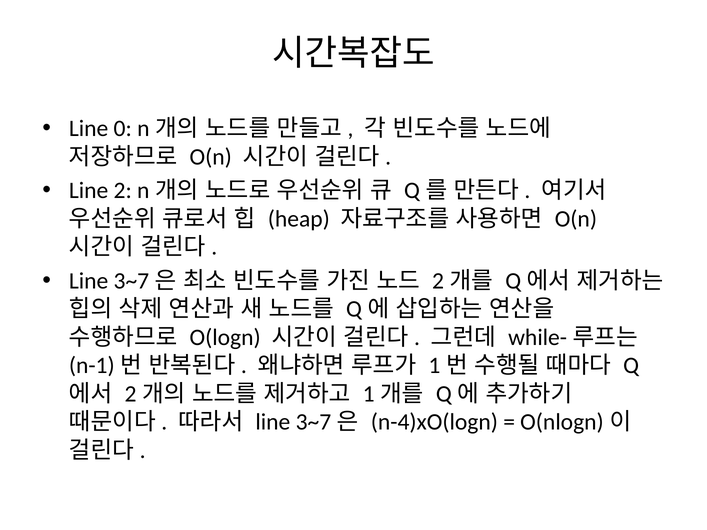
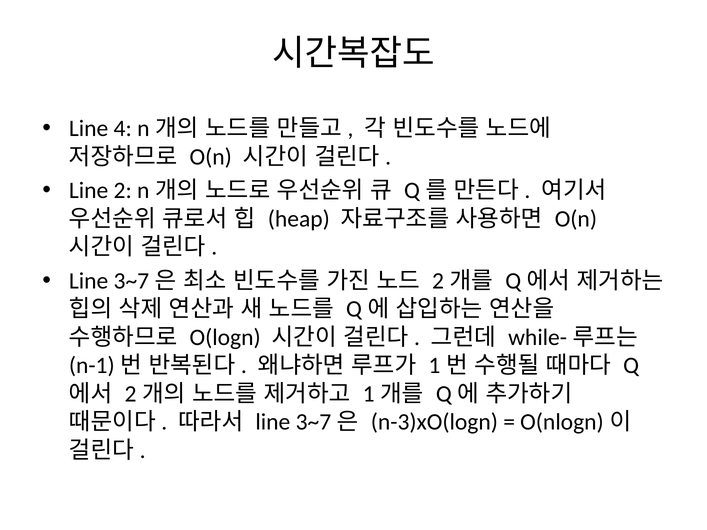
0: 0 -> 4 (123, 129)
n-4)xO(logn: n-4)xO(logn -> n-3)xO(logn (434, 422)
